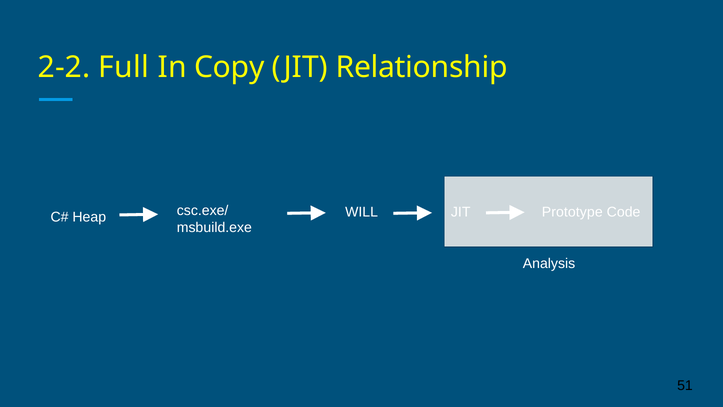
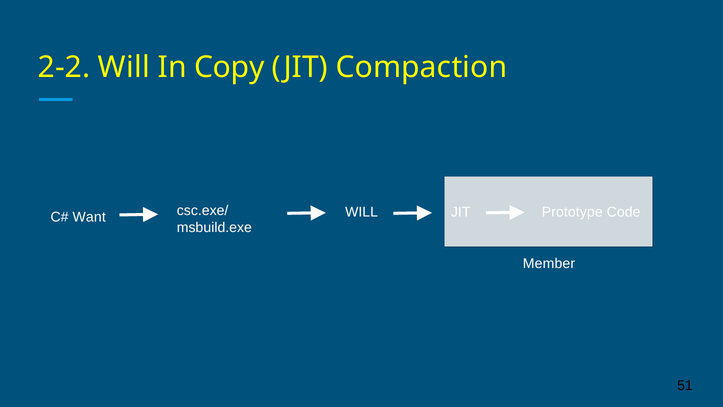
2-2 Full: Full -> Will (124, 67)
Relationship: Relationship -> Compaction (421, 67)
Heap: Heap -> Want (89, 217)
Analysis: Analysis -> Member (549, 264)
